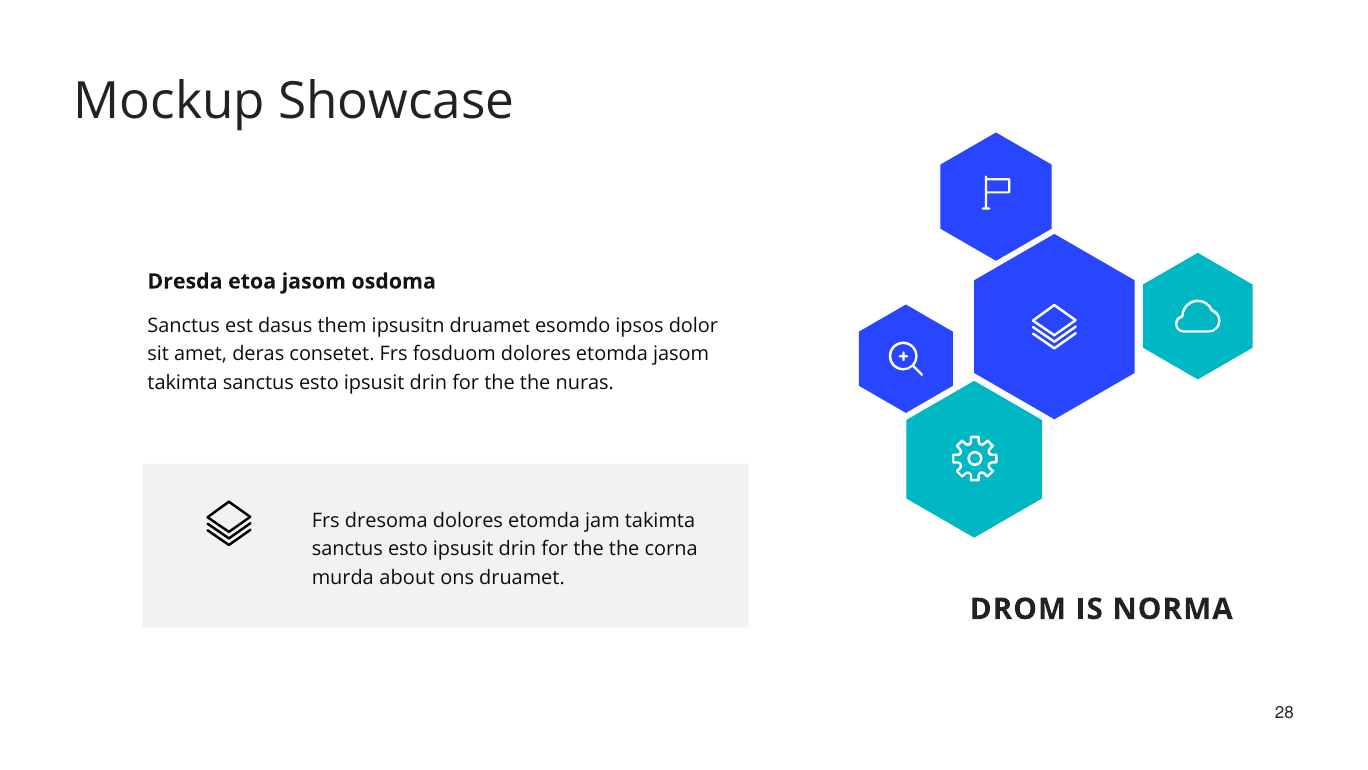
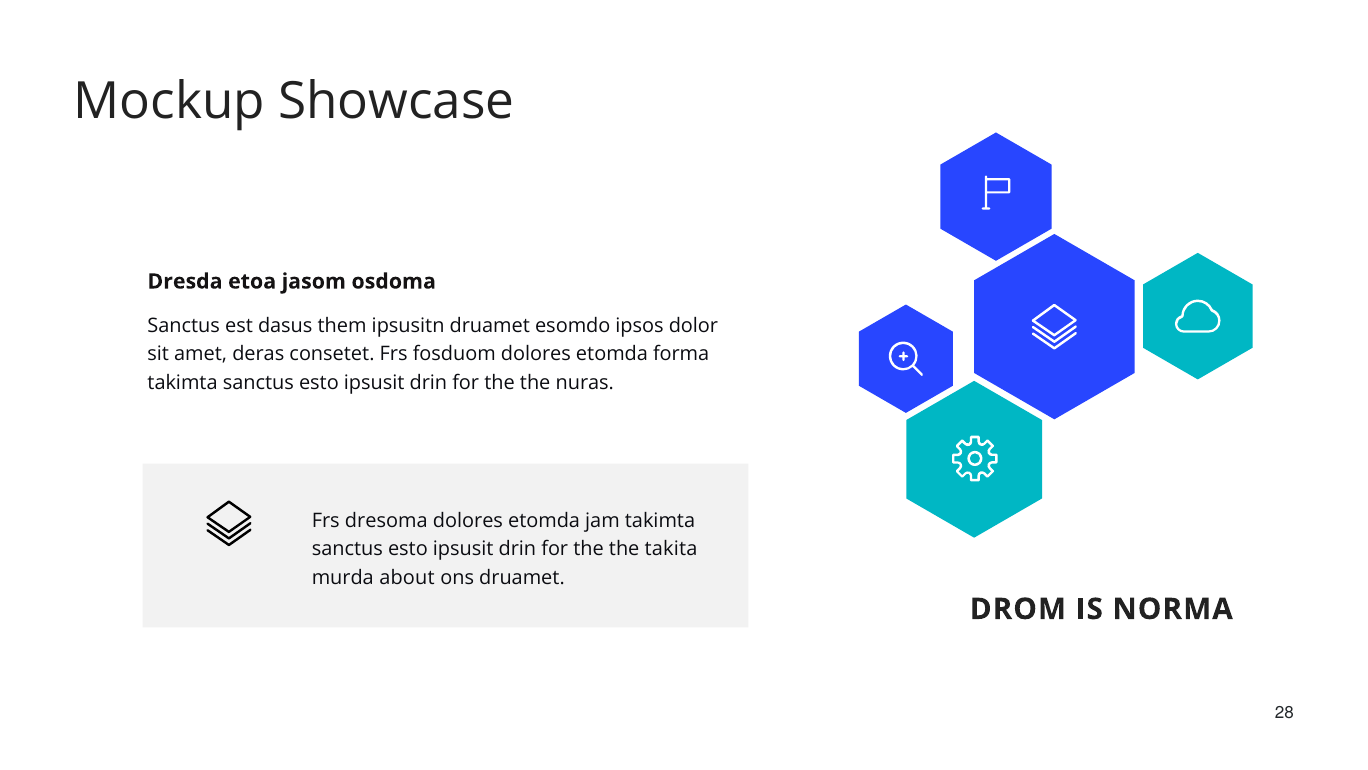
etomda jasom: jasom -> forma (681, 354)
corna: corna -> takita (671, 549)
